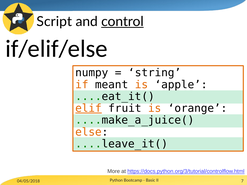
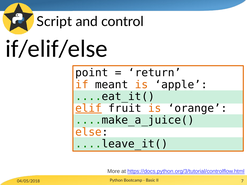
control underline: present -> none (122, 22)
numpy: numpy -> point (92, 73)
string: string -> return (155, 73)
